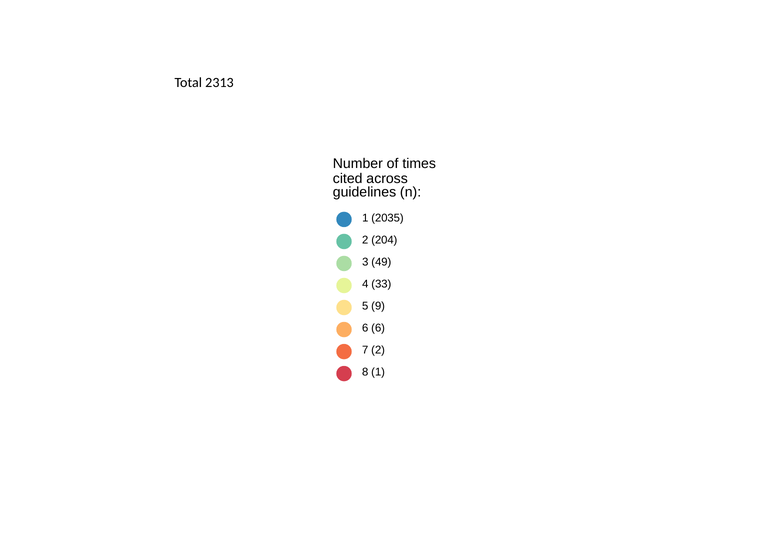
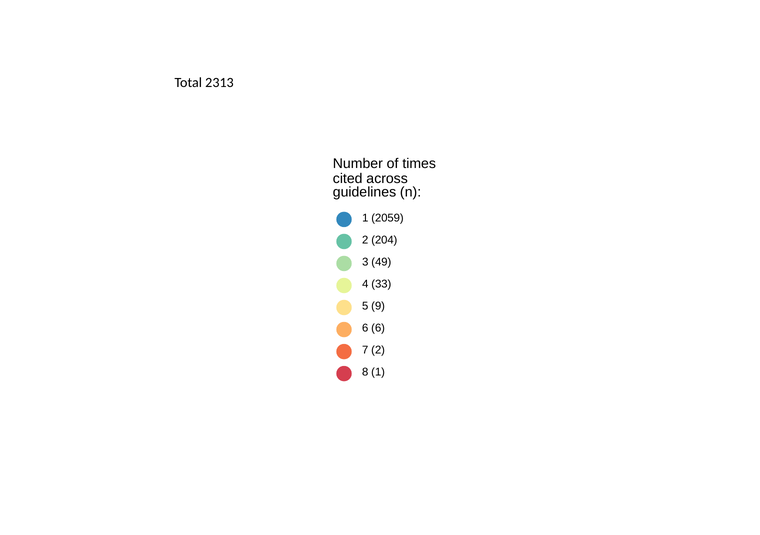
2035: 2035 -> 2059 (387, 218)
